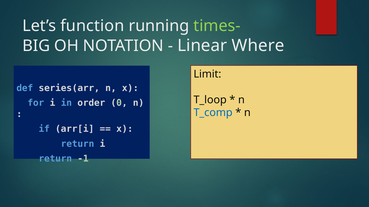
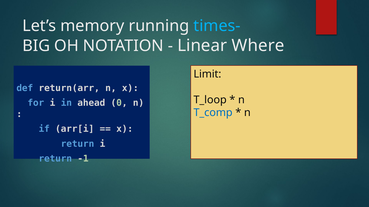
function: function -> memory (92, 26)
times- colour: light green -> light blue (217, 26)
series(arr: series(arr -> return(arr (69, 88)
order: order -> ahead (91, 103)
